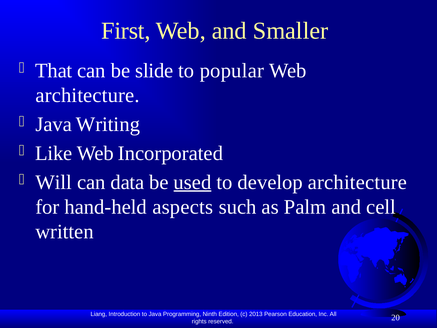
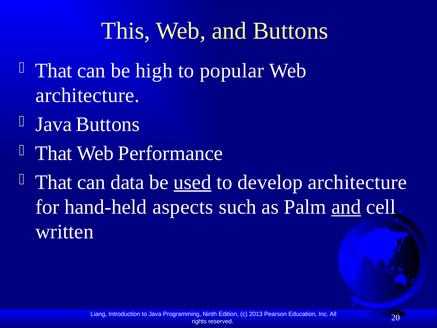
First: First -> This (126, 31)
and Smaller: Smaller -> Buttons (291, 31)
slide: slide -> high (154, 71)
Java Writing: Writing -> Buttons (108, 124)
Like: Like -> That (54, 153)
Incorporated: Incorporated -> Performance (171, 153)
Will: Will -> That (54, 182)
and underline: none -> present (346, 207)
